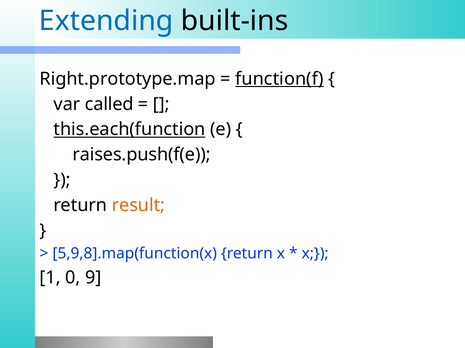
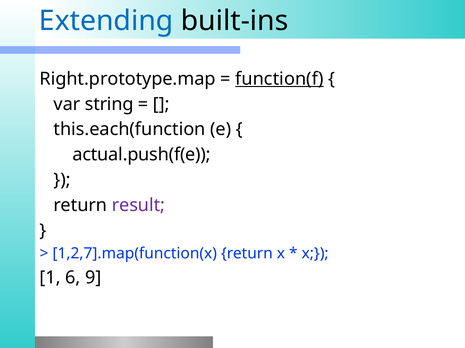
called: called -> string (109, 104)
this.each(function underline: present -> none (130, 130)
raises.push(f(e: raises.push(f(e -> actual.push(f(e (142, 155)
result colour: orange -> purple (138, 206)
5,9,8].map(function(x: 5,9,8].map(function(x -> 1,2,7].map(function(x (135, 254)
0: 0 -> 6 (73, 278)
